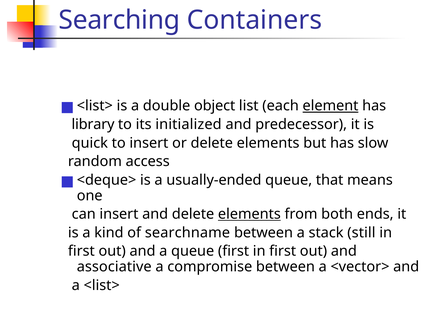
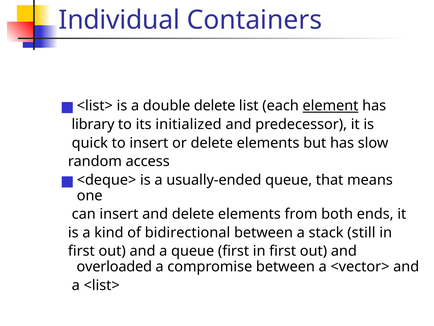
Searching: Searching -> Individual (119, 20)
double object: object -> delete (215, 106)
elements underline: present -> none (249, 214)
searchname: searchname -> bidirectional (188, 232)
associative: associative -> overloaded (114, 266)
